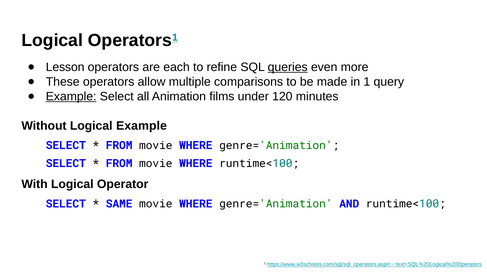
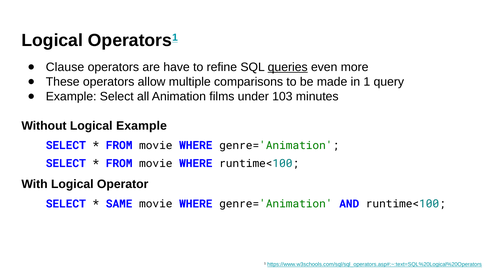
Lesson: Lesson -> Clause (65, 67)
each: each -> have (177, 67)
Example underline: present -> none (71, 96)
120: 120 -> 103 (282, 96)
